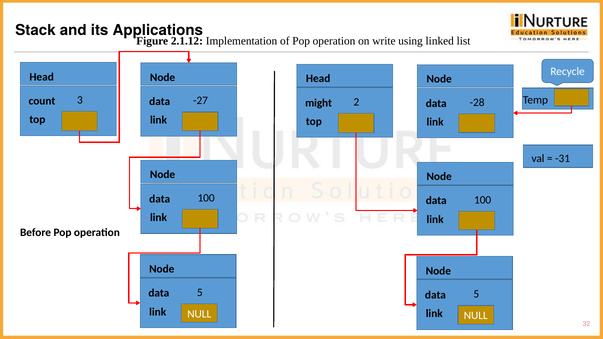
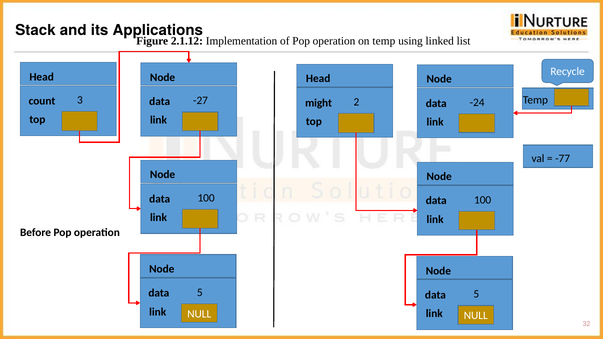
on write: write -> temp (384, 41)
-28: -28 -> -24 (477, 103)
-31: -31 -> -77 (563, 159)
